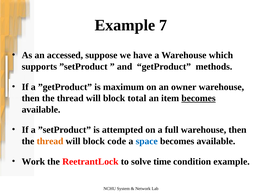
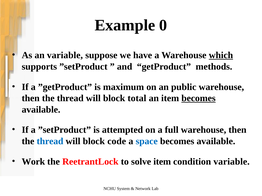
7: 7 -> 0 (163, 25)
an accessed: accessed -> variable (65, 55)
which underline: none -> present (221, 55)
owner: owner -> public (184, 87)
thread colour: orange -> blue (50, 142)
solve time: time -> item (162, 162)
condition example: example -> variable (232, 162)
